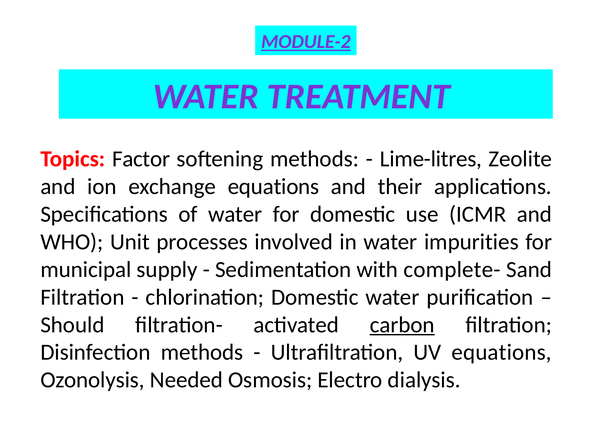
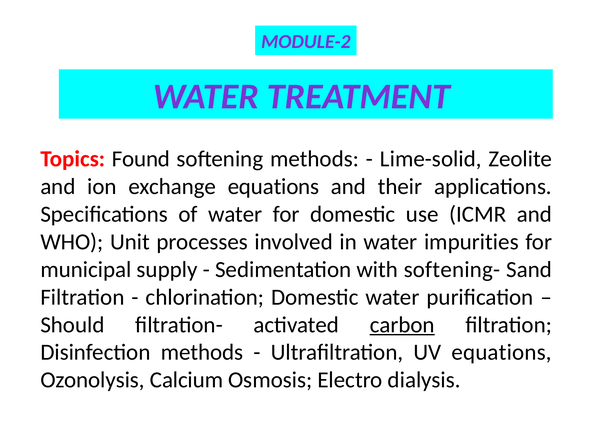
MODULE-2 underline: present -> none (306, 42)
Factor: Factor -> Found (141, 159)
Lime-litres: Lime-litres -> Lime-solid (431, 159)
complete-: complete- -> softening- (452, 269)
Needed: Needed -> Calcium (187, 380)
